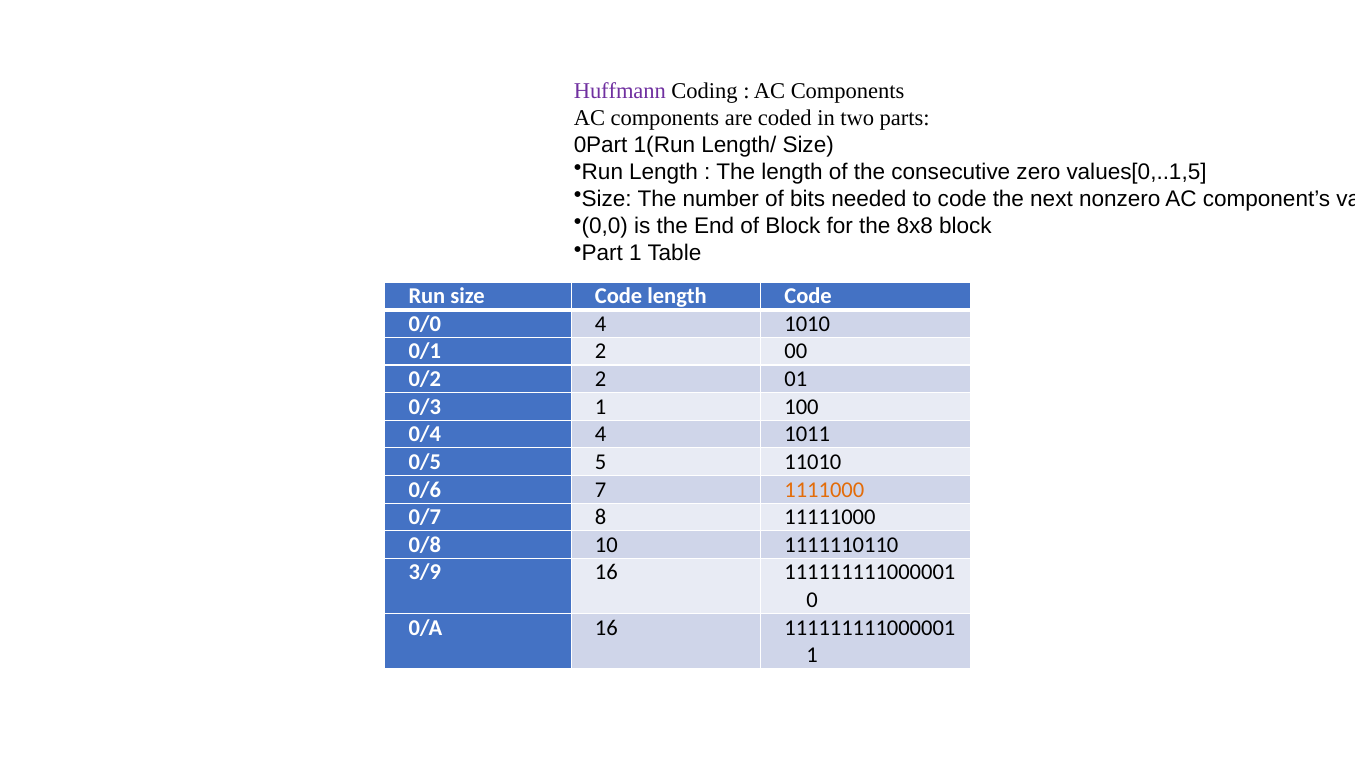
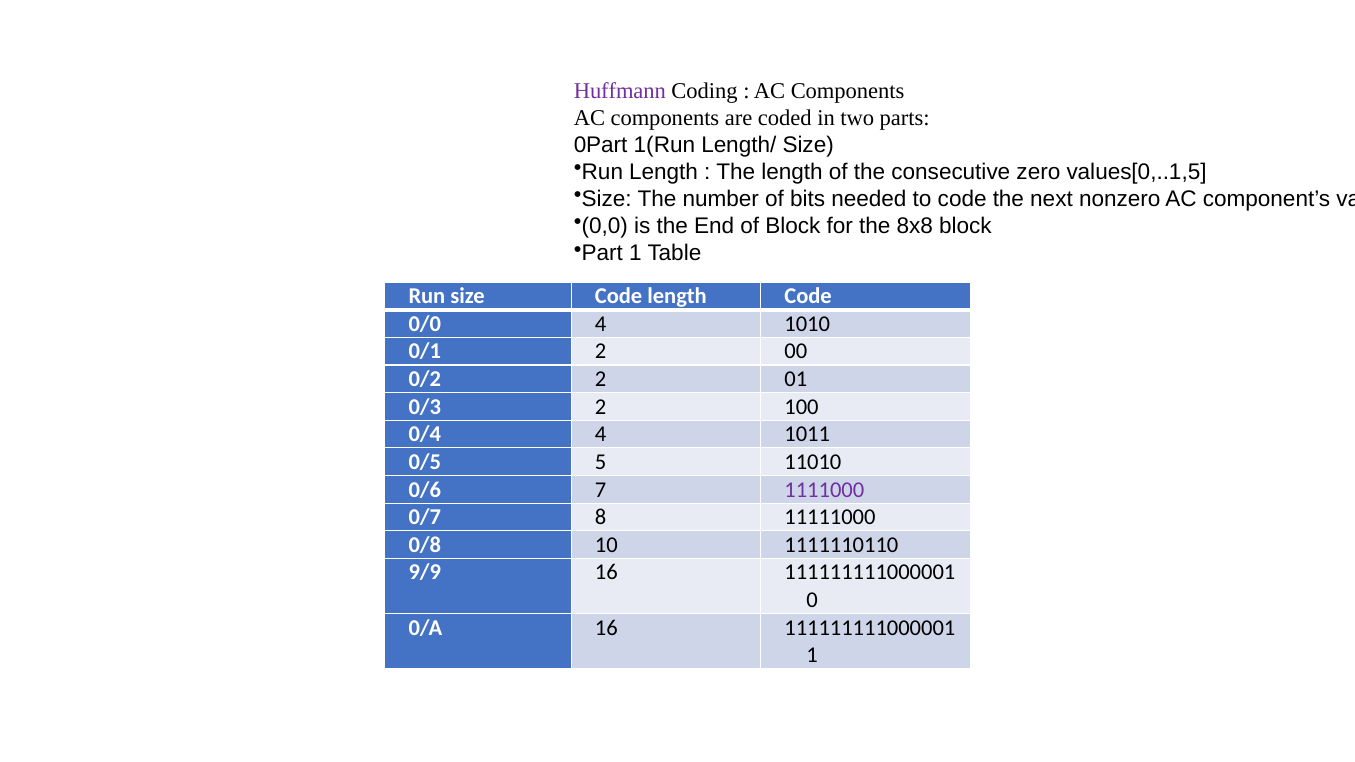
0/3 1: 1 -> 2 (601, 407)
1111000 colour: orange -> purple (824, 490)
3/9: 3/9 -> 9/9 (425, 573)
